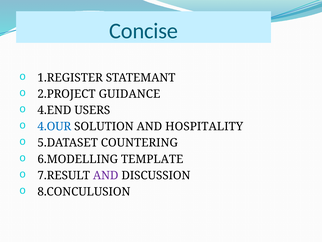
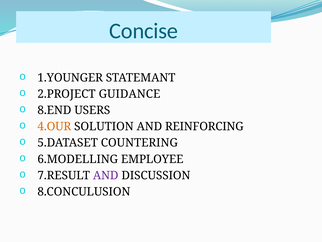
1.REGISTER: 1.REGISTER -> 1.YOUNGER (70, 78)
4.END: 4.END -> 8.END (54, 110)
4.OUR colour: blue -> orange (54, 126)
HOSPITALITY: HOSPITALITY -> REINFORCING (204, 126)
TEMPLATE: TEMPLATE -> EMPLOYEE (152, 159)
